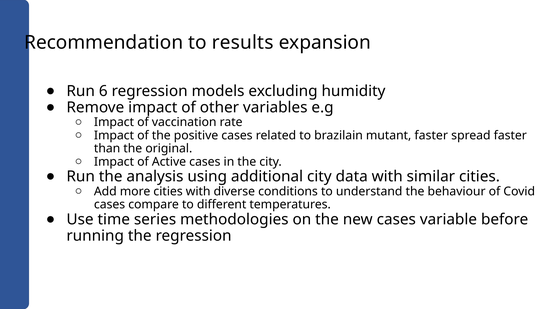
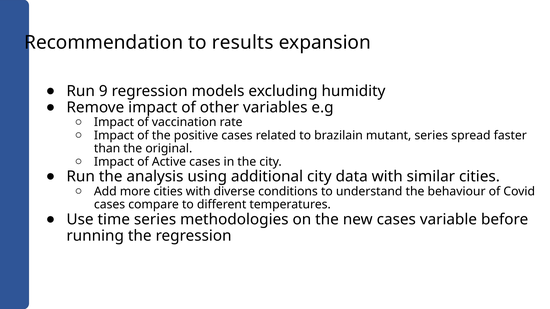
6: 6 -> 9 (103, 91)
mutant faster: faster -> series (431, 136)
